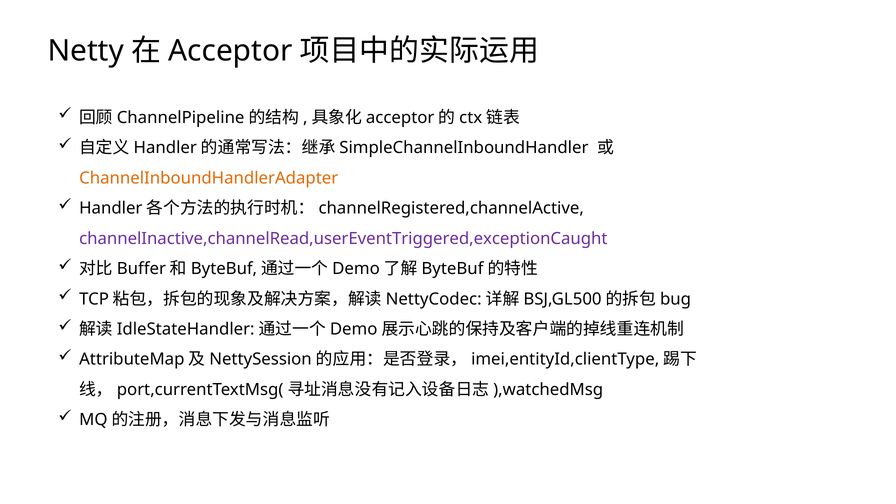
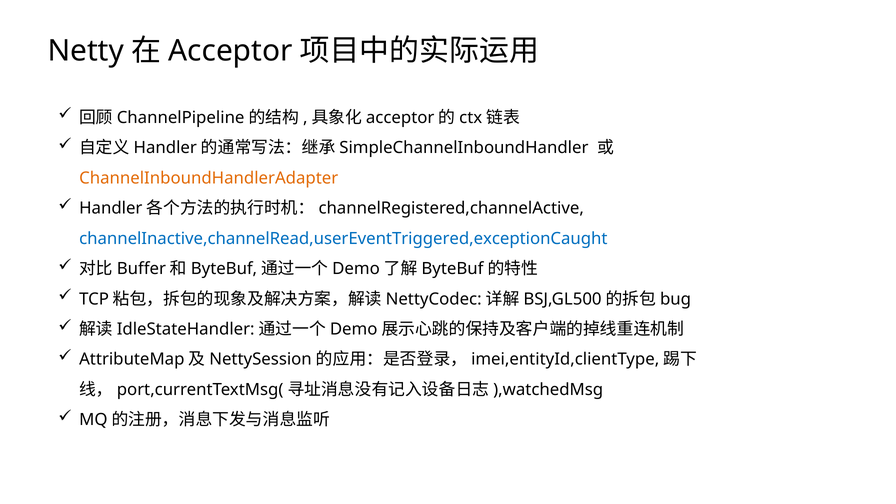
channelInactive,channelRead,userEventTriggered,exceptionCaught colour: purple -> blue (343, 238)
